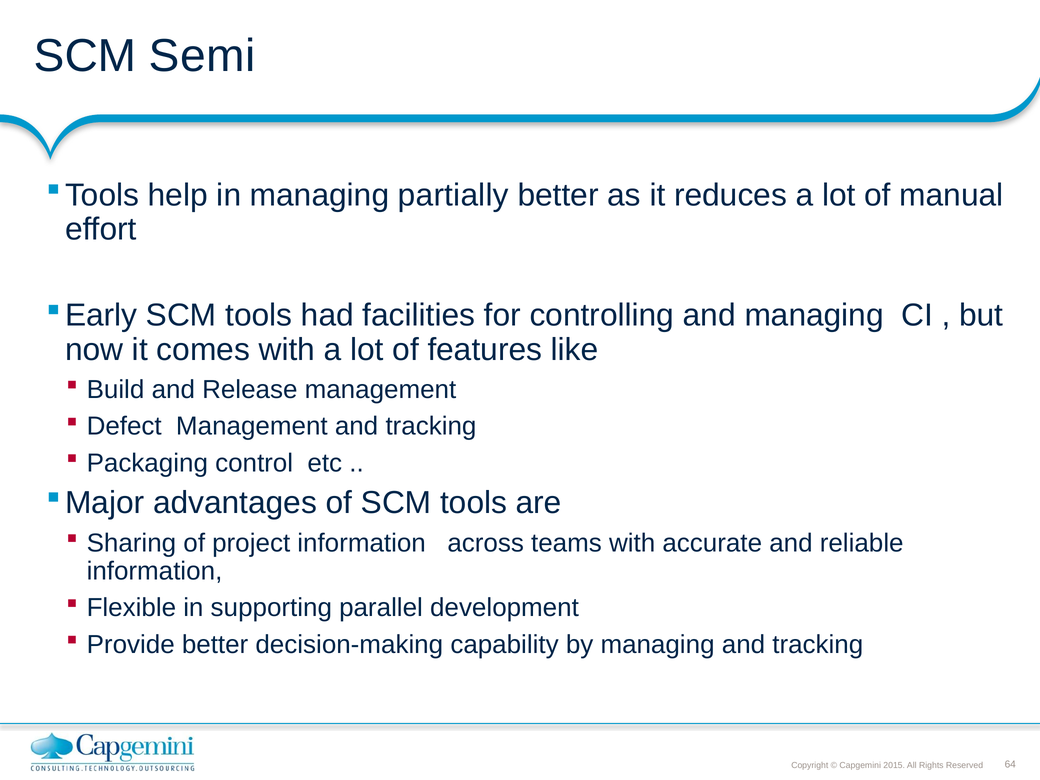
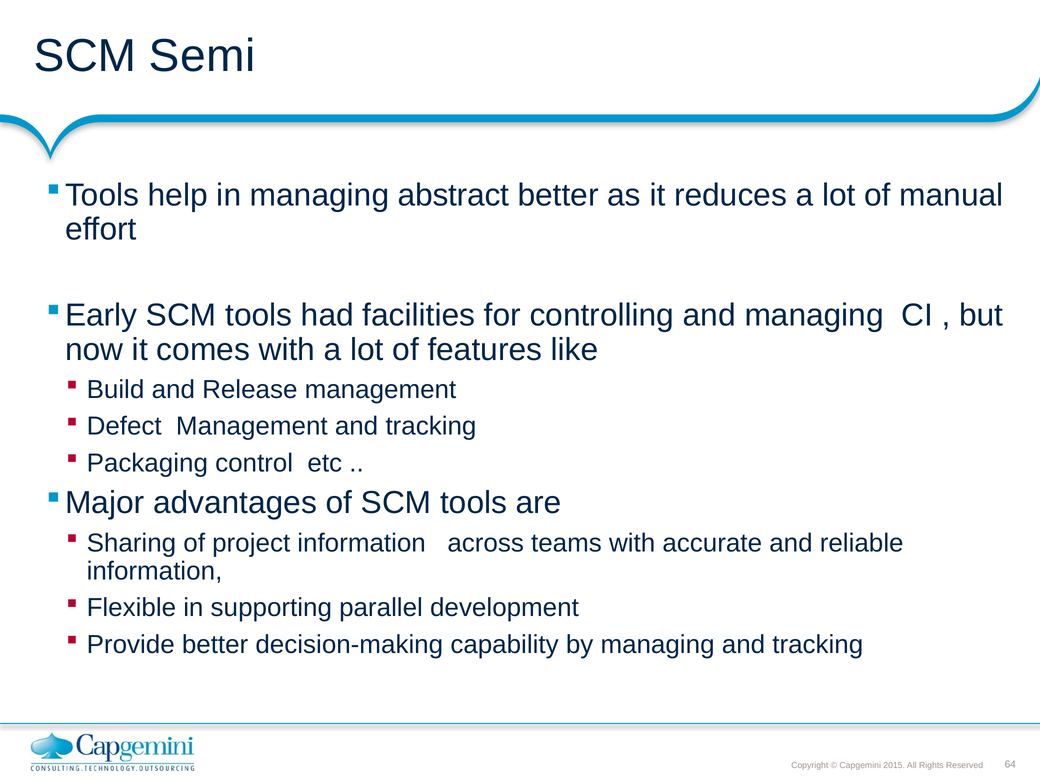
partially: partially -> abstract (454, 195)
